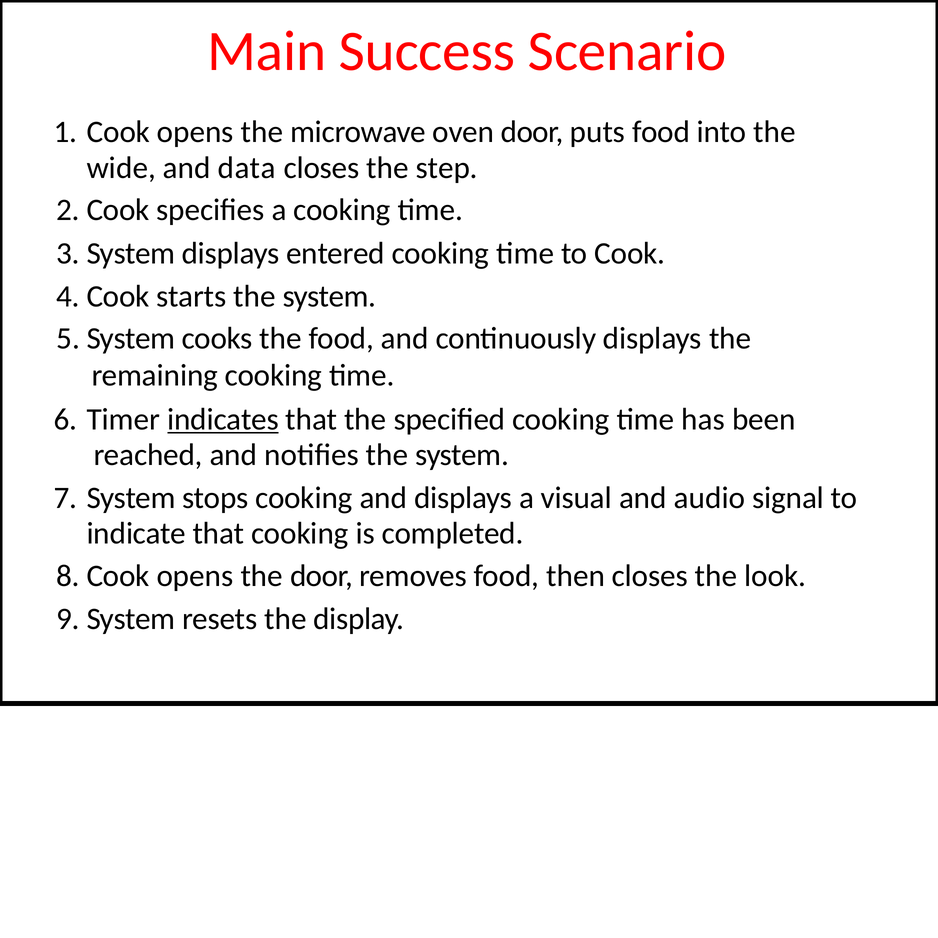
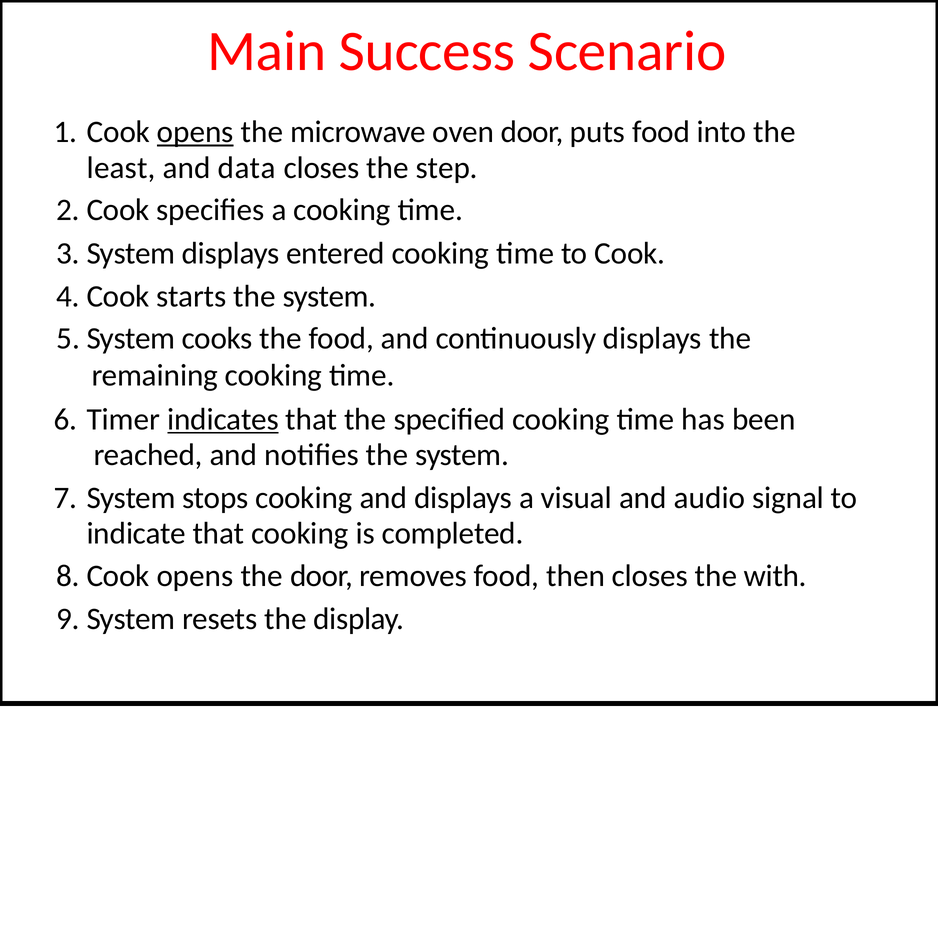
opens underline: none -> present (195, 132)
wide: wide -> least (121, 168)
look: look -> with (775, 576)
